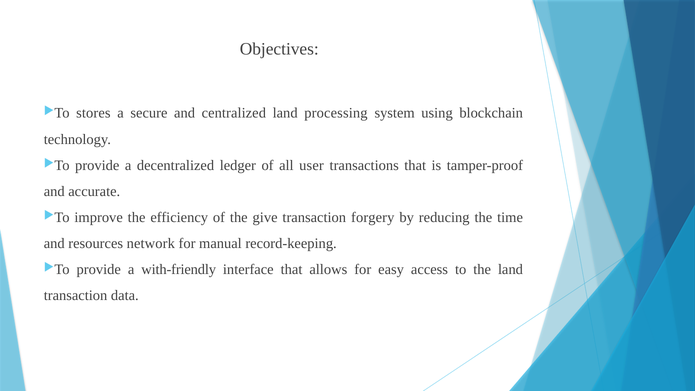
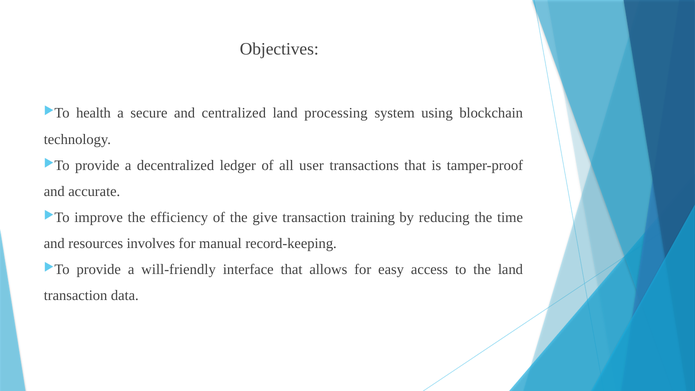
stores: stores -> health (94, 113)
forgery: forgery -> training (373, 217)
network: network -> involves (151, 243)
with-friendly: with-friendly -> will-friendly (179, 270)
